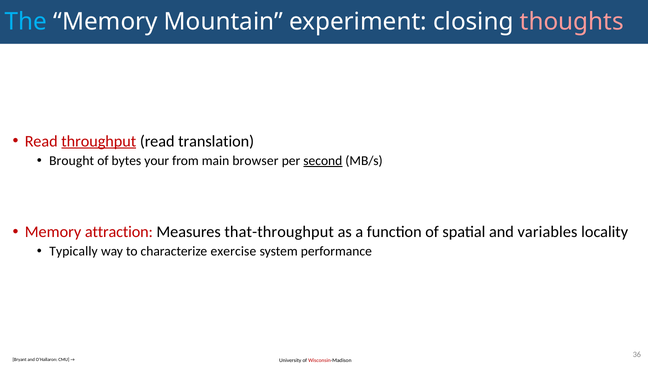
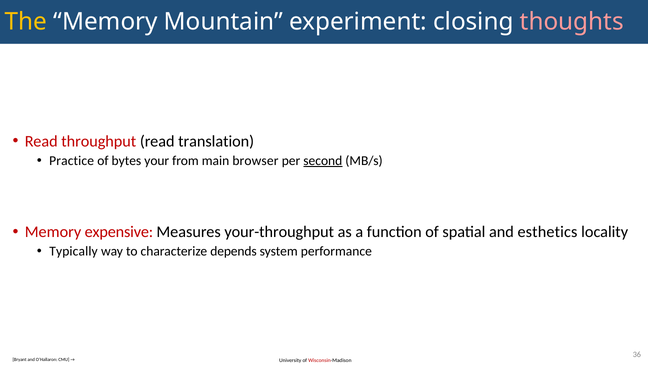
The colour: light blue -> yellow (26, 22)
throughput underline: present -> none (99, 141)
Brought: Brought -> Practice (72, 160)
attraction: attraction -> expensive (119, 232)
that-throughput: that-throughput -> your-throughput (279, 232)
variables: variables -> esthetics (547, 232)
exercise: exercise -> depends (234, 251)
